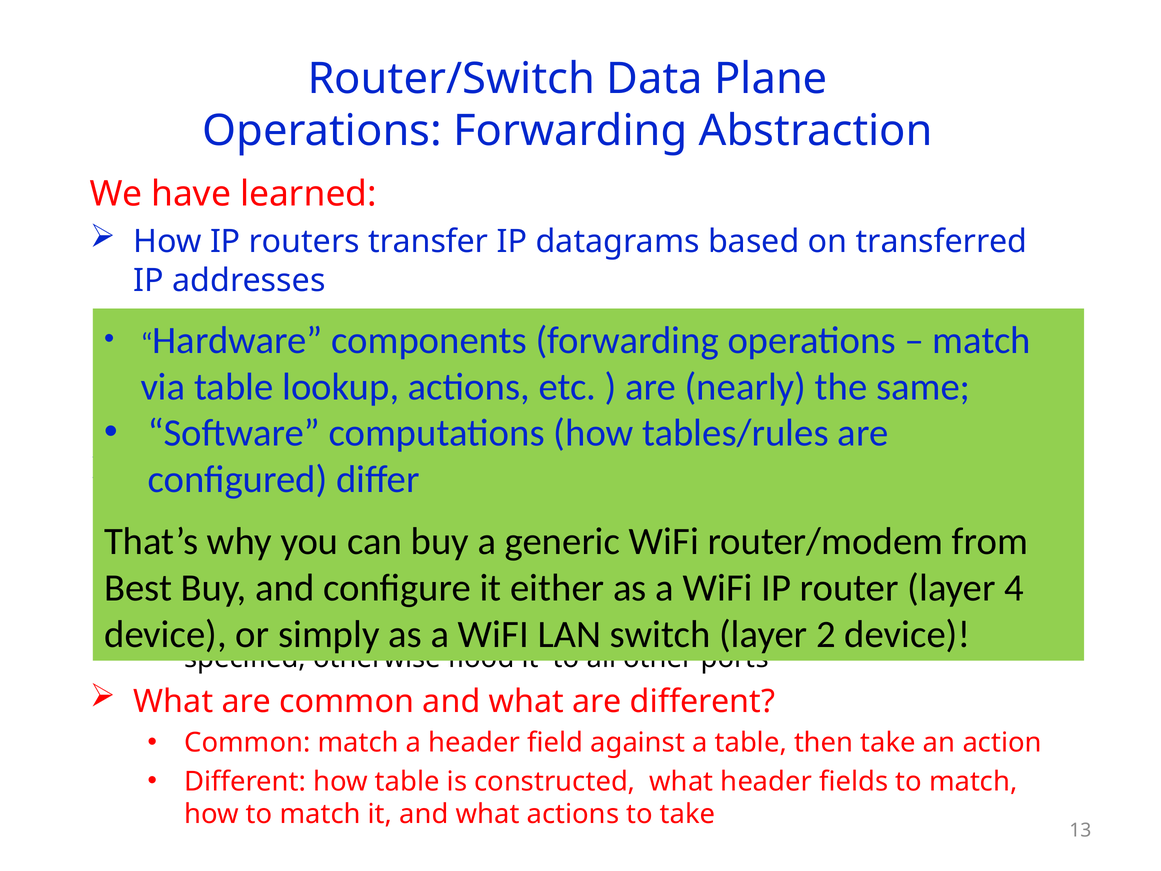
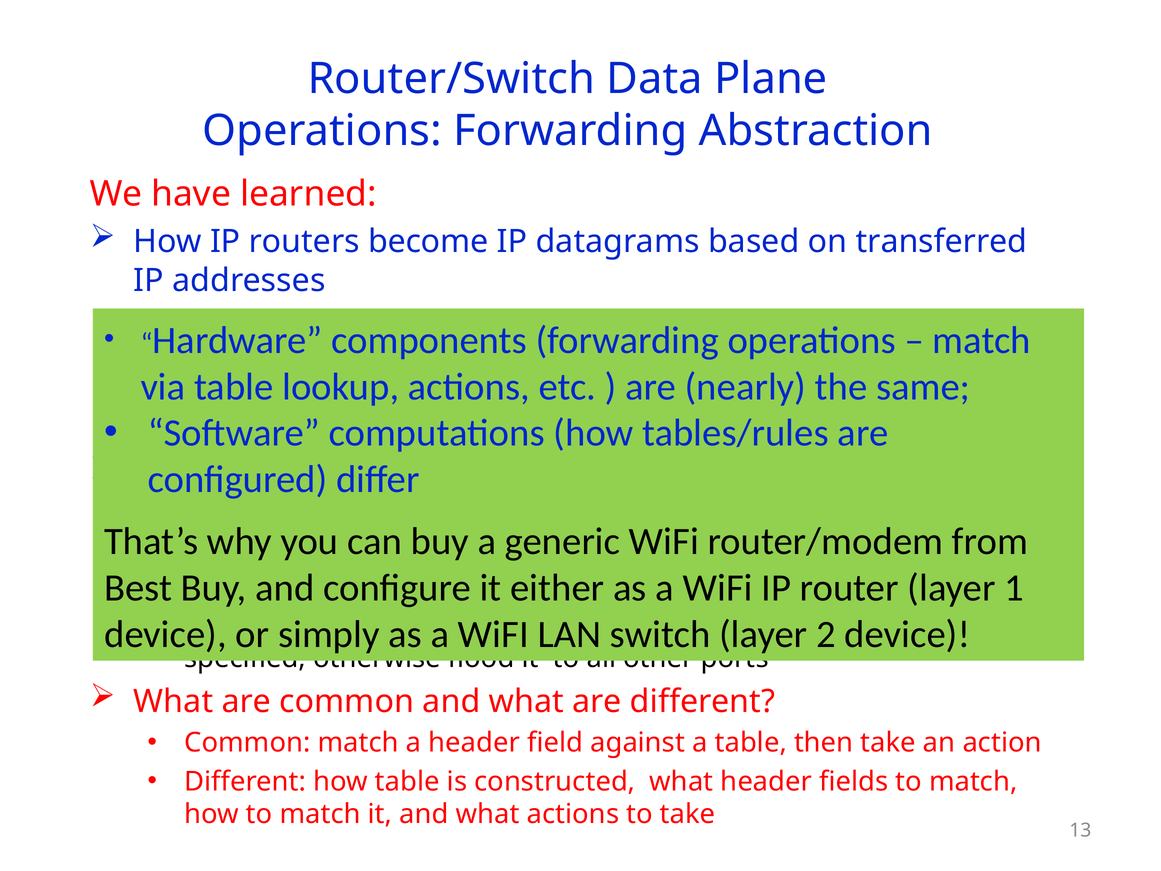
transfer: transfer -> become (428, 242)
4: 4 -> 1 (1014, 588)
